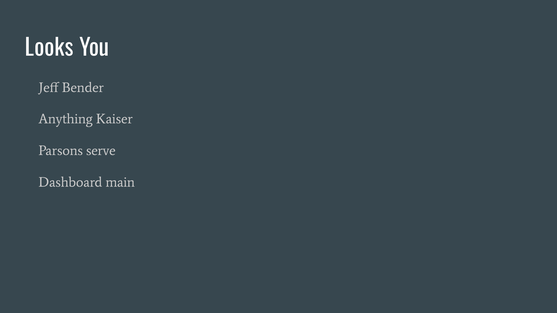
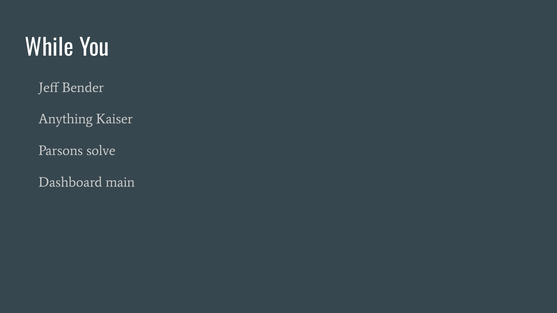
Looks: Looks -> While (49, 48)
serve: serve -> solve (101, 151)
